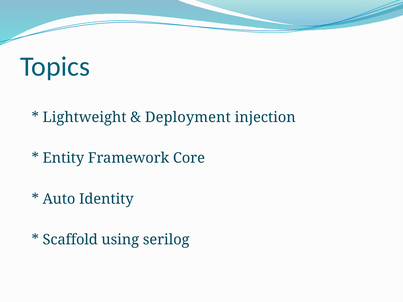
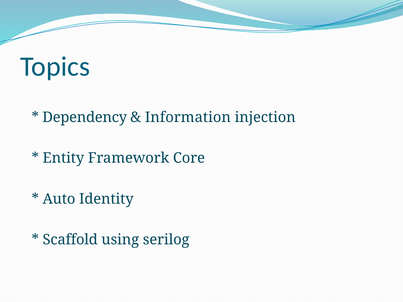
Lightweight: Lightweight -> Dependency (85, 117)
Deployment: Deployment -> Information (188, 117)
